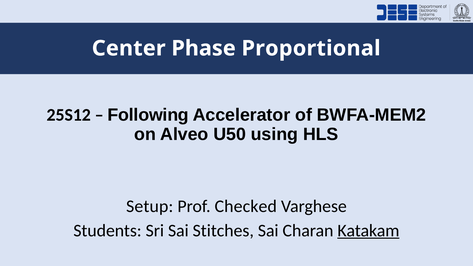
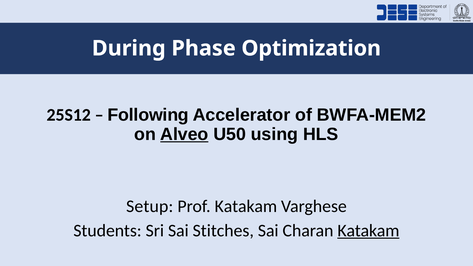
Center: Center -> During (129, 48)
Proportional: Proportional -> Optimization (311, 48)
Alveo underline: none -> present (184, 134)
Prof Checked: Checked -> Katakam (246, 207)
